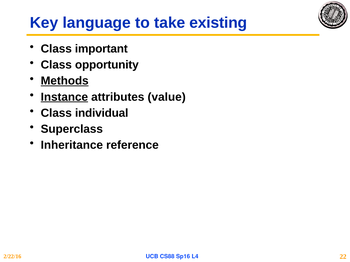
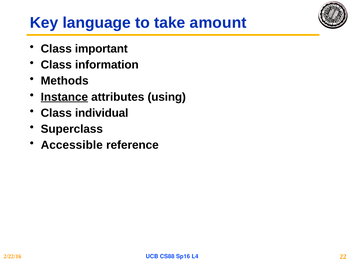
existing: existing -> amount (218, 23)
opportunity: opportunity -> information (107, 65)
Methods underline: present -> none (65, 81)
value: value -> using (167, 97)
Inheritance: Inheritance -> Accessible (72, 145)
